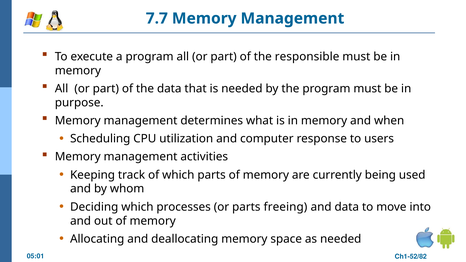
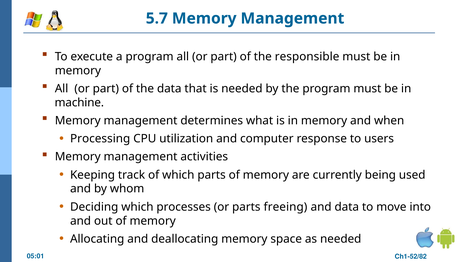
7.7: 7.7 -> 5.7 (157, 18)
purpose: purpose -> machine (79, 103)
Scheduling: Scheduling -> Processing (100, 139)
